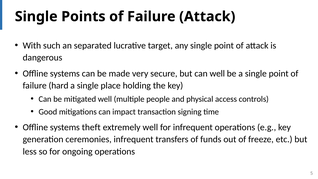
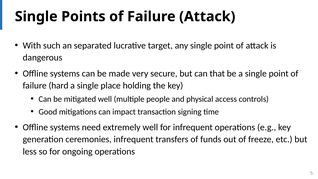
can well: well -> that (217, 74)
theft: theft -> need (91, 127)
